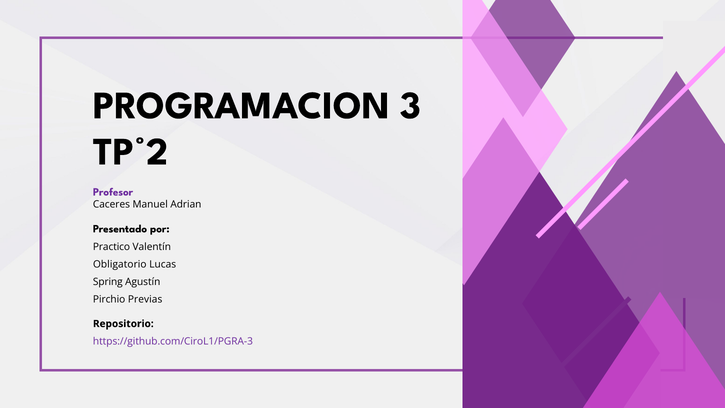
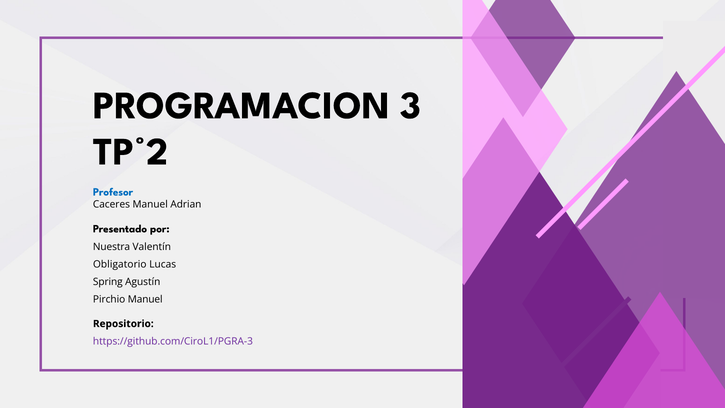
Profesor colour: purple -> blue (113, 192)
Practico: Practico -> Nuestra (112, 247)
Pirchio Previas: Previas -> Manuel (145, 299)
